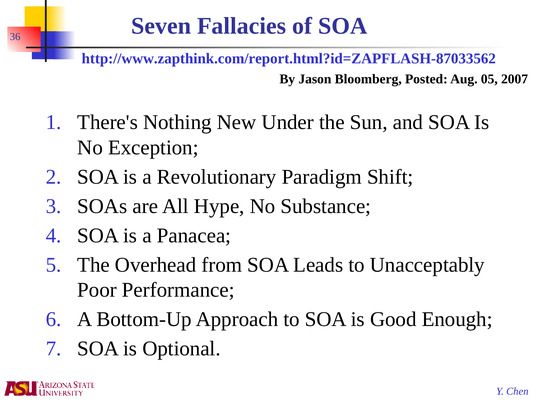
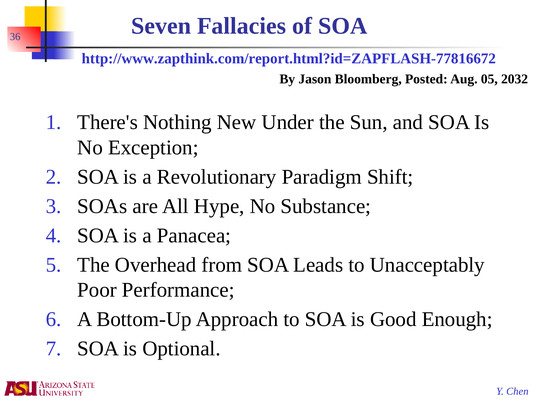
http://www.zapthink.com/report.html?id=ZAPFLASH-87033562: http://www.zapthink.com/report.html?id=ZAPFLASH-87033562 -> http://www.zapthink.com/report.html?id=ZAPFLASH-77816672 (289, 58)
2007: 2007 -> 2032 (515, 79)
